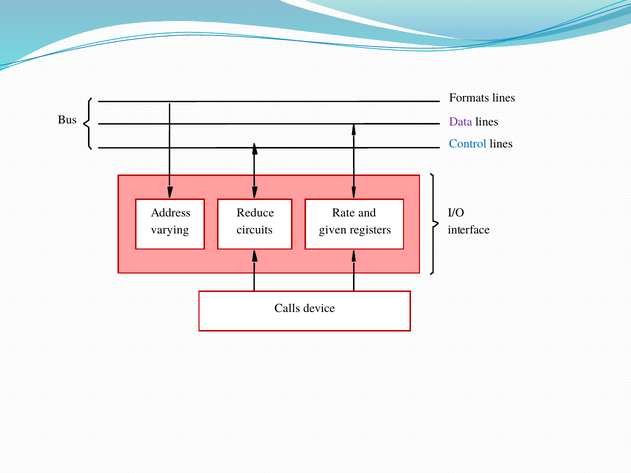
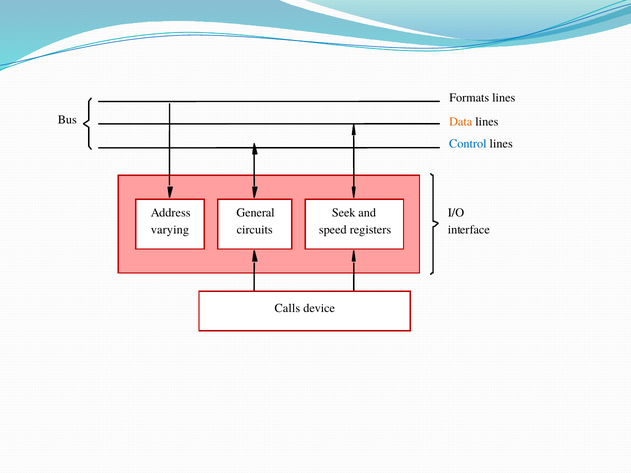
Data colour: purple -> orange (461, 122)
Reduce: Reduce -> General (256, 213)
Rate: Rate -> Seek (344, 213)
given: given -> speed (333, 230)
